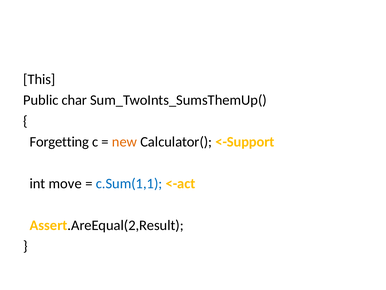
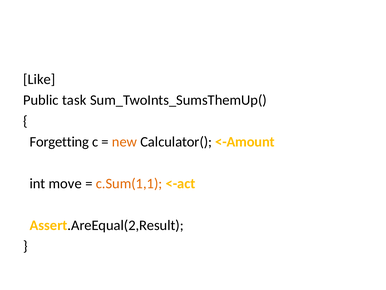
This: This -> Like (39, 79)
char: char -> task (74, 100)
<-Support: <-Support -> <-Amount (245, 142)
c.Sum(1,1 colour: blue -> orange (129, 183)
